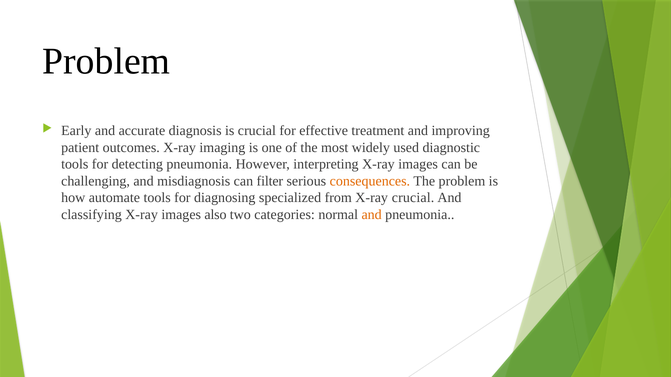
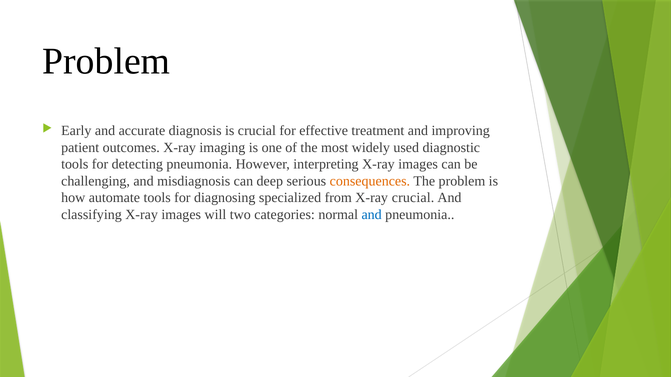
filter: filter -> deep (270, 181)
also: also -> will (215, 215)
and colour: orange -> blue (372, 215)
